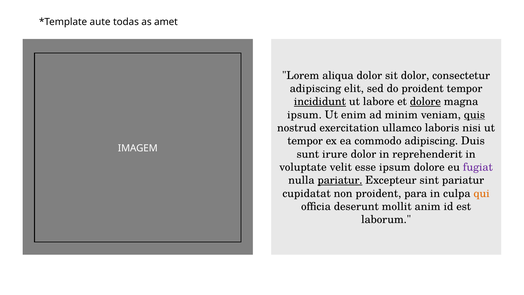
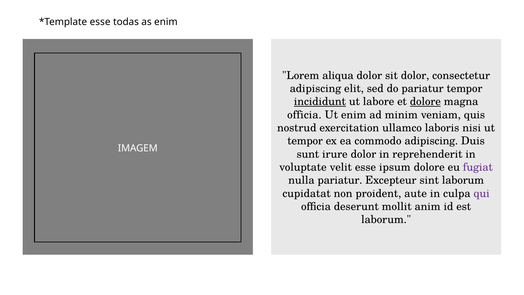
aute: aute -> esse (100, 22)
as amet: amet -> enim (166, 22)
do proident: proident -> pariatur (423, 88)
ipsum: ipsum -> officia (304, 115)
quis underline: present -> none (474, 115)
pariatur underline: present -> none (340, 180)
sint pariatur: pariatur -> laborum (463, 180)
para: para -> aute (416, 193)
qui colour: orange -> purple (482, 193)
